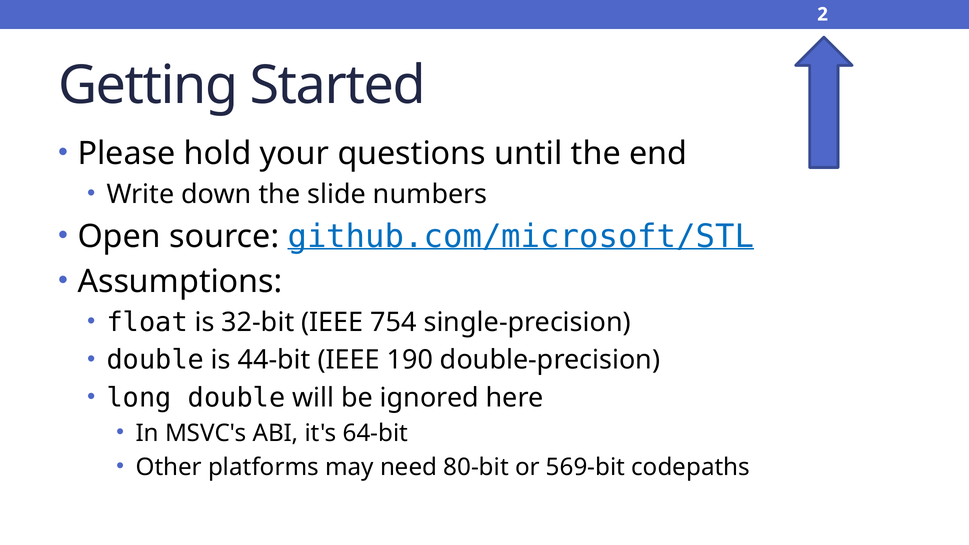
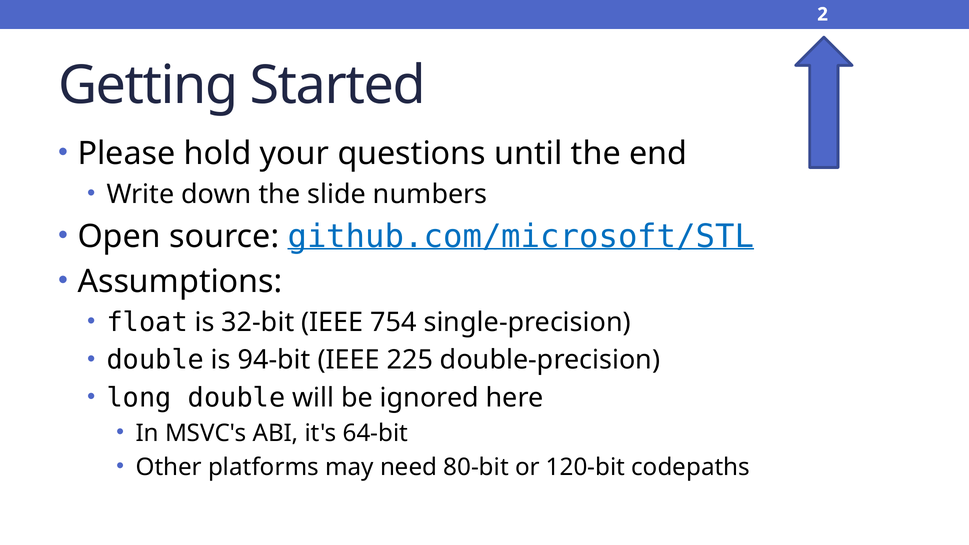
44-bit: 44-bit -> 94-bit (274, 360)
190: 190 -> 225 (410, 360)
569-bit: 569-bit -> 120-bit (585, 467)
